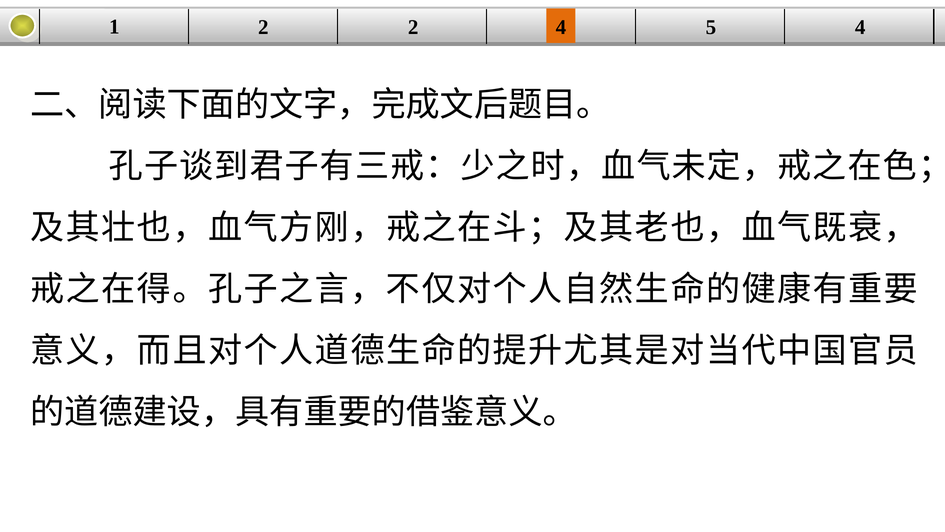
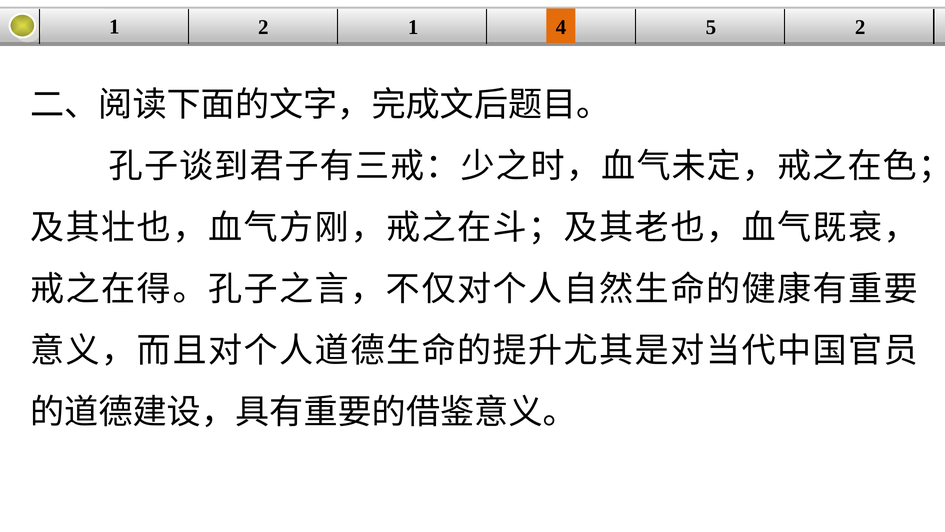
2 2: 2 -> 1 (413, 27)
5 4: 4 -> 2 (860, 27)
